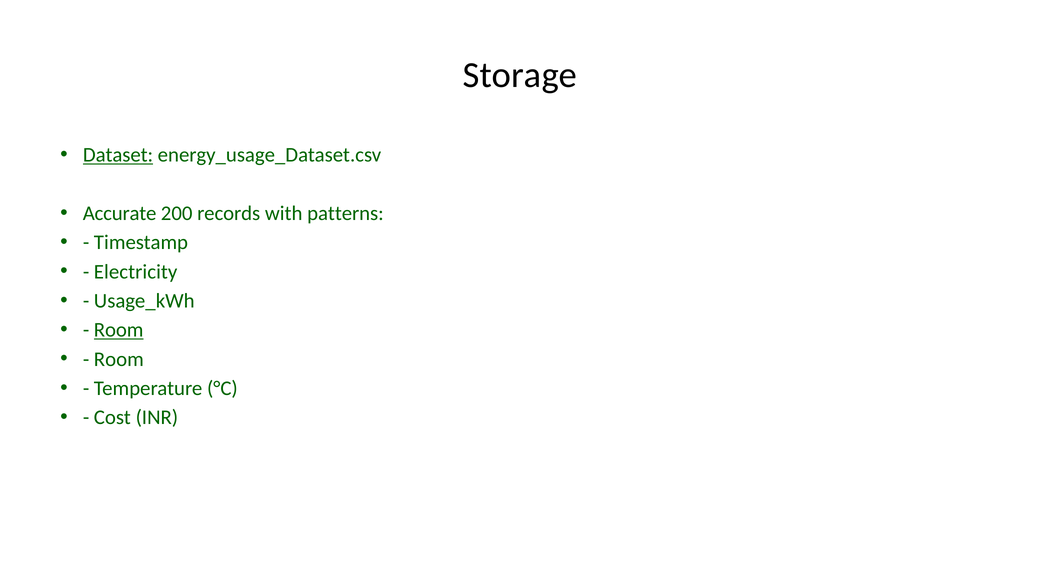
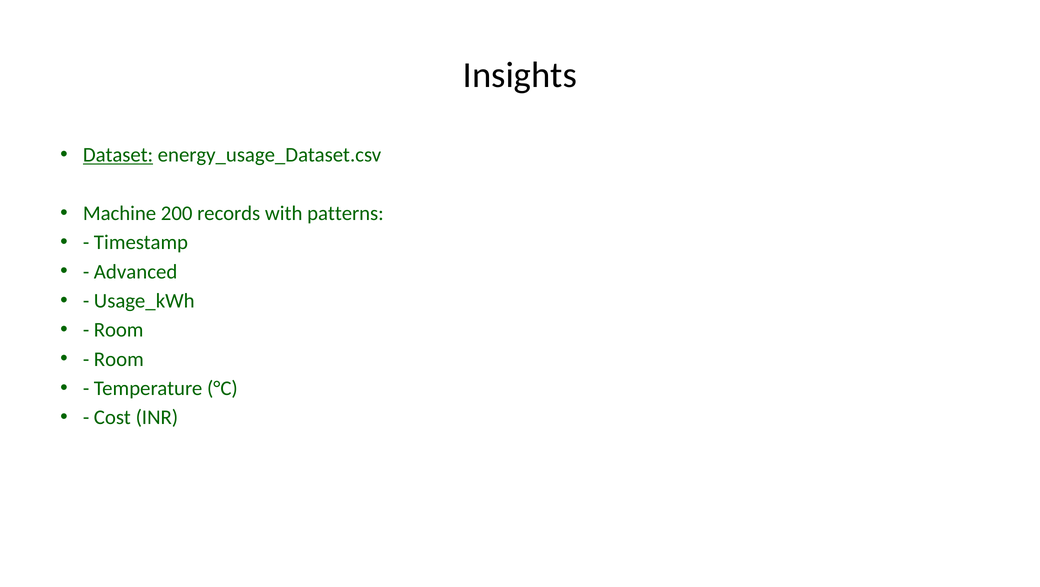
Storage: Storage -> Insights (520, 75)
Accurate: Accurate -> Machine (120, 213)
Electricity: Electricity -> Advanced (136, 272)
Room underline: present -> none (119, 330)
